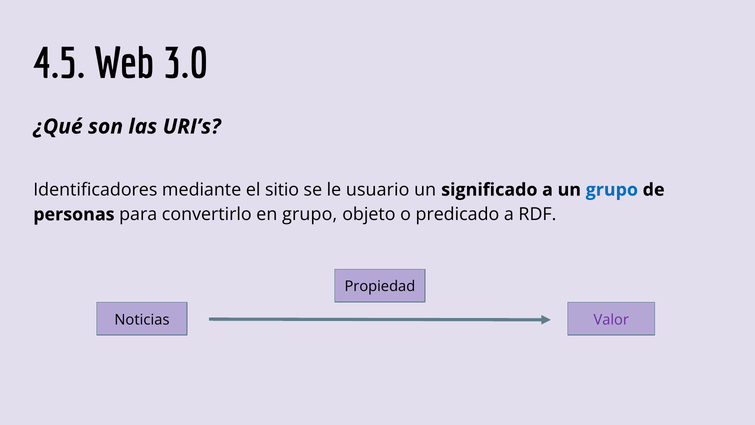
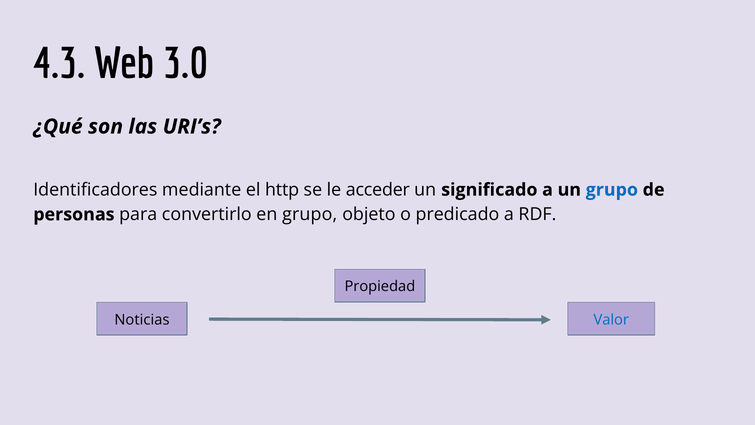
4.5: 4.5 -> 4.3 (59, 64)
sitio: sitio -> http (282, 190)
usuario: usuario -> acceder (378, 190)
Valor colour: purple -> blue (611, 319)
